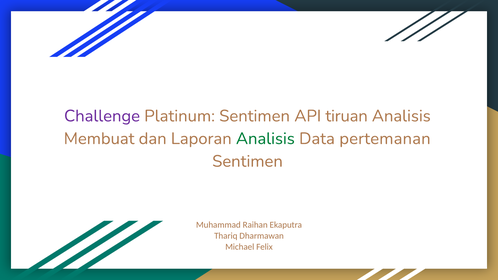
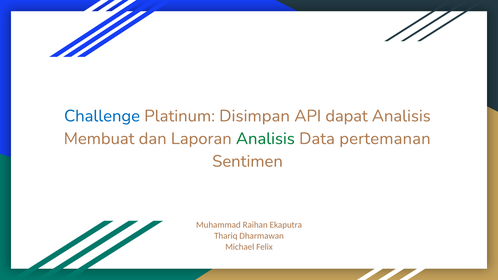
Challenge colour: purple -> blue (102, 116)
Platinum Sentimen: Sentimen -> Disimpan (255, 116)
tiruan: tiruan -> dapat (347, 116)
